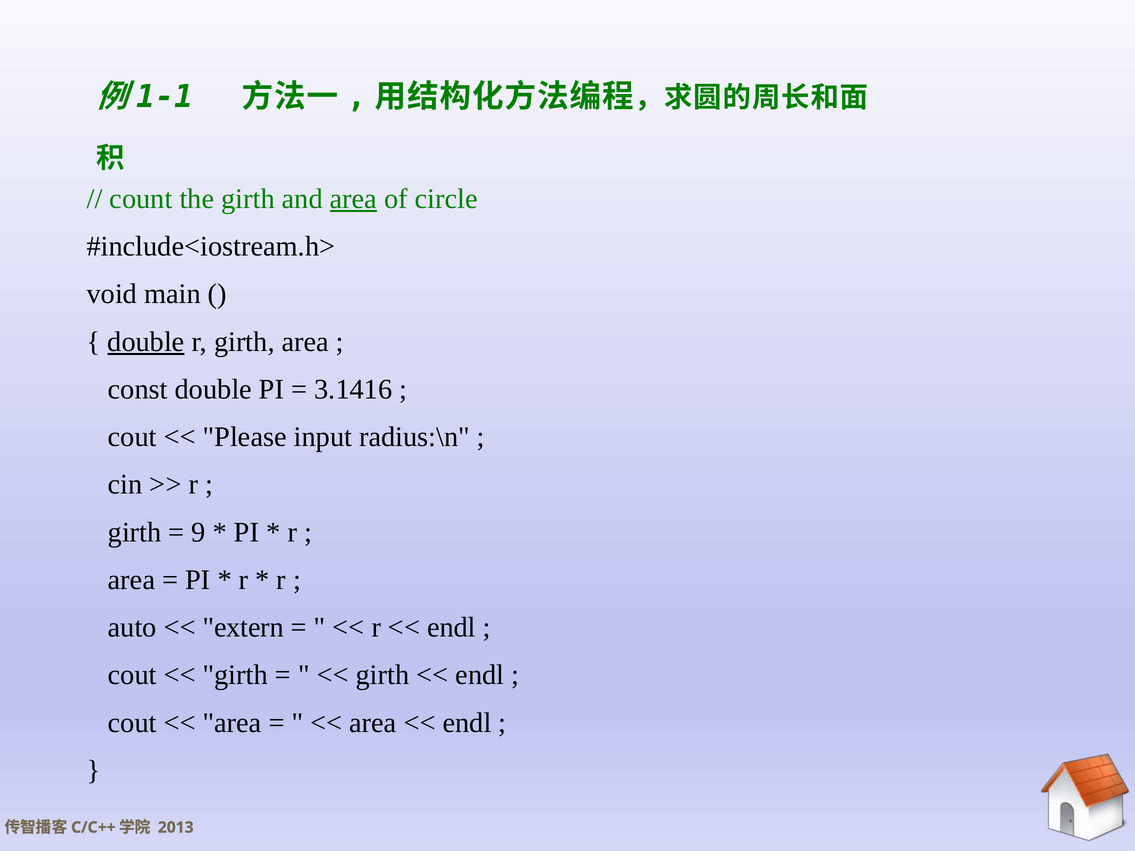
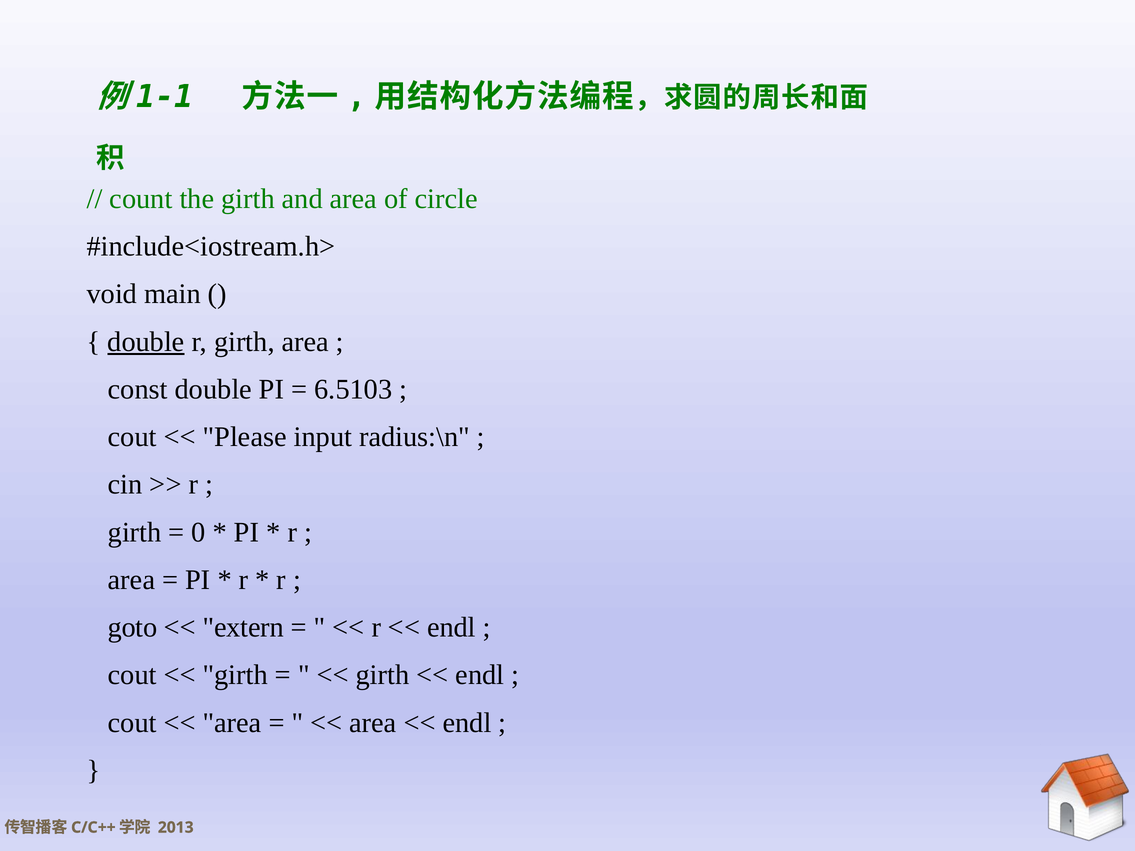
area underline: present -> none (353, 199)
3.1416: 3.1416 -> 6.5103 (353, 389)
9: 9 -> 0 (199, 532)
auto: auto -> goto (132, 628)
